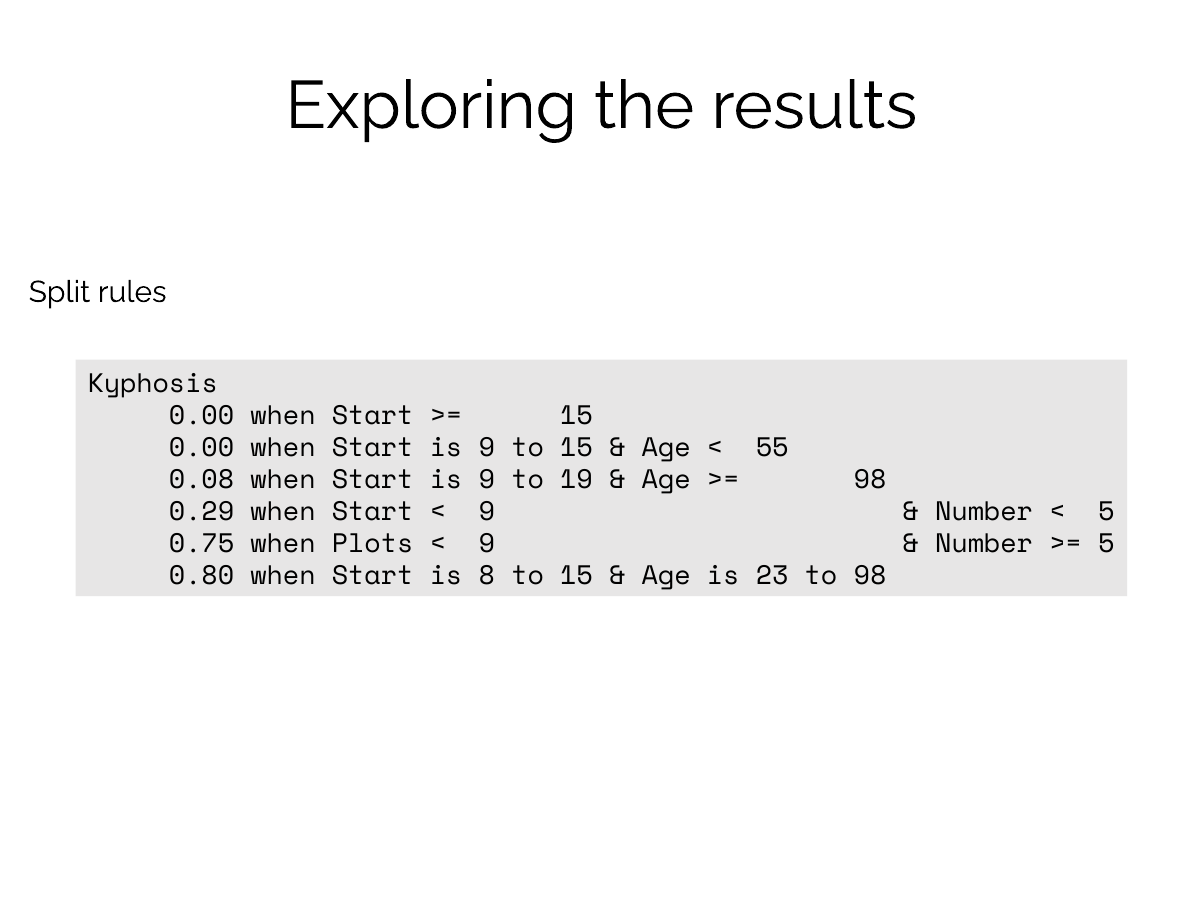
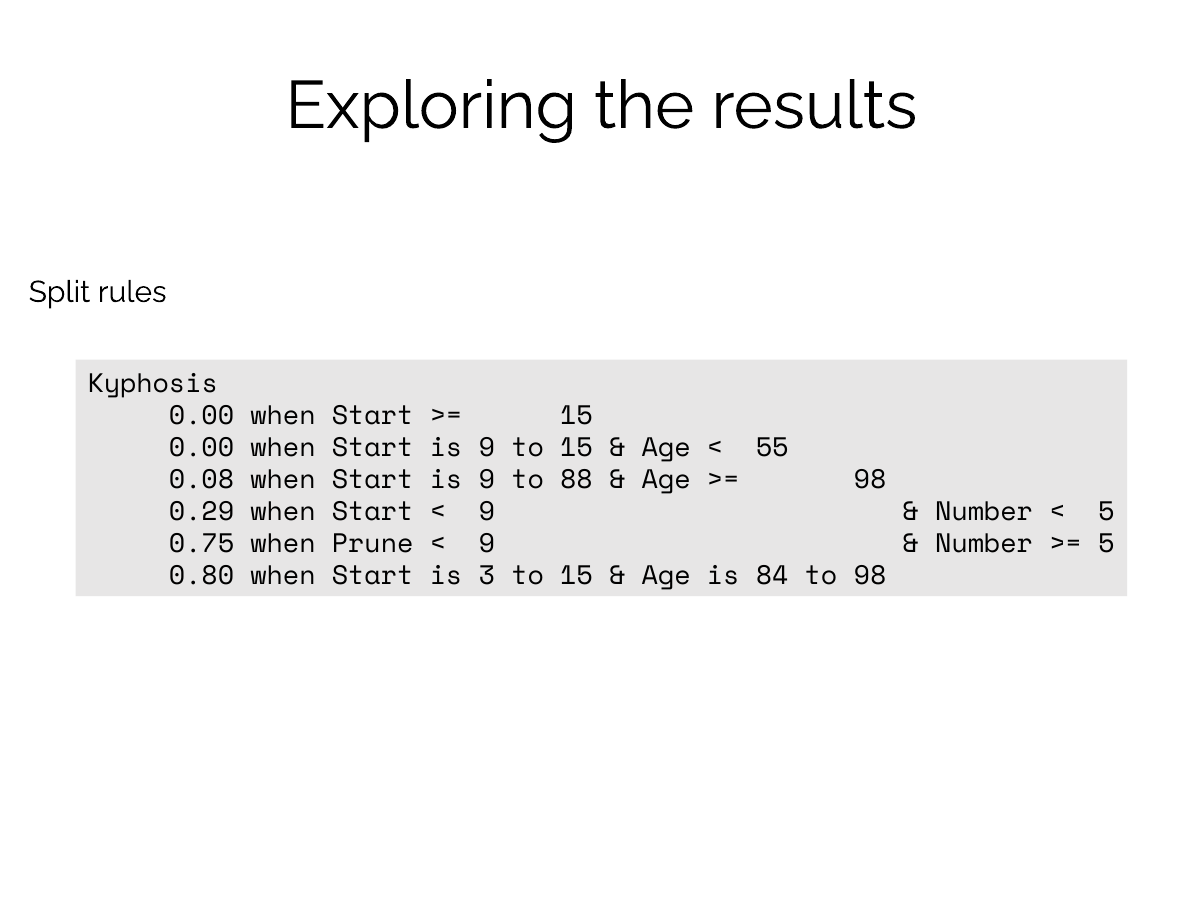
19: 19 -> 88 (576, 479)
Plots: Plots -> Prune (373, 543)
8: 8 -> 3 (487, 576)
23: 23 -> 84 (772, 576)
